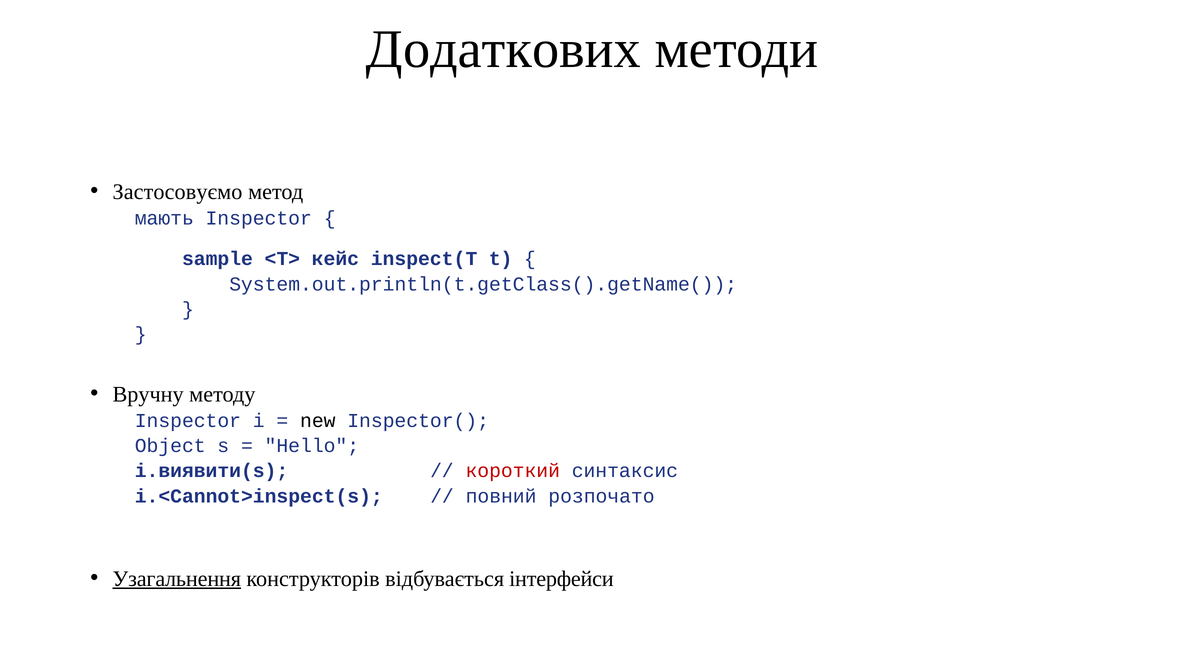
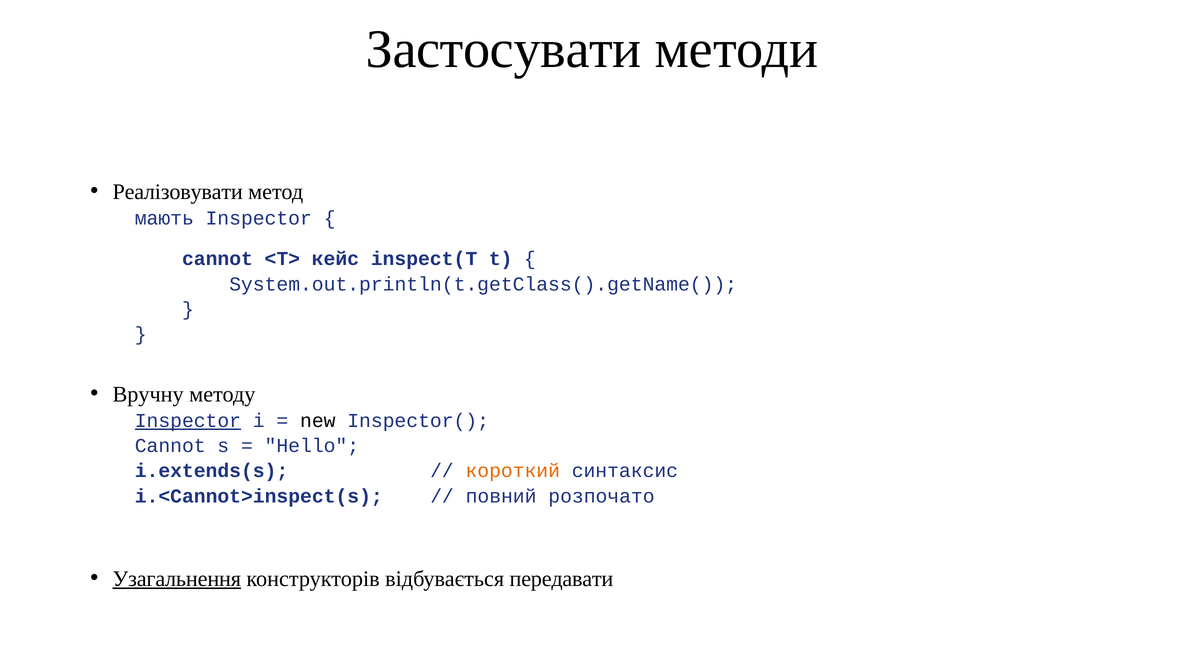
Додаткових: Додаткових -> Застосувати (504, 49)
Застосовуємо: Застосовуємо -> Реалізовувати (178, 192)
sample: sample -> cannot (217, 259)
Inspector underline: none -> present (188, 420)
Object: Object -> Cannot (170, 446)
i.виявити(s: i.виявити(s -> i.extends(s (212, 471)
короткий colour: red -> orange (513, 471)
інтерфейси: інтерфейси -> передавати (561, 578)
